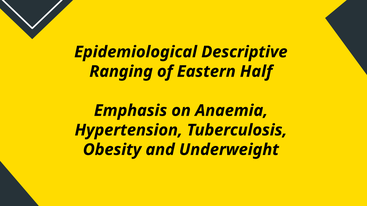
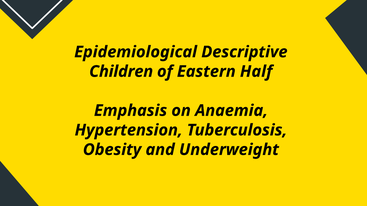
Ranging: Ranging -> Children (121, 72)
